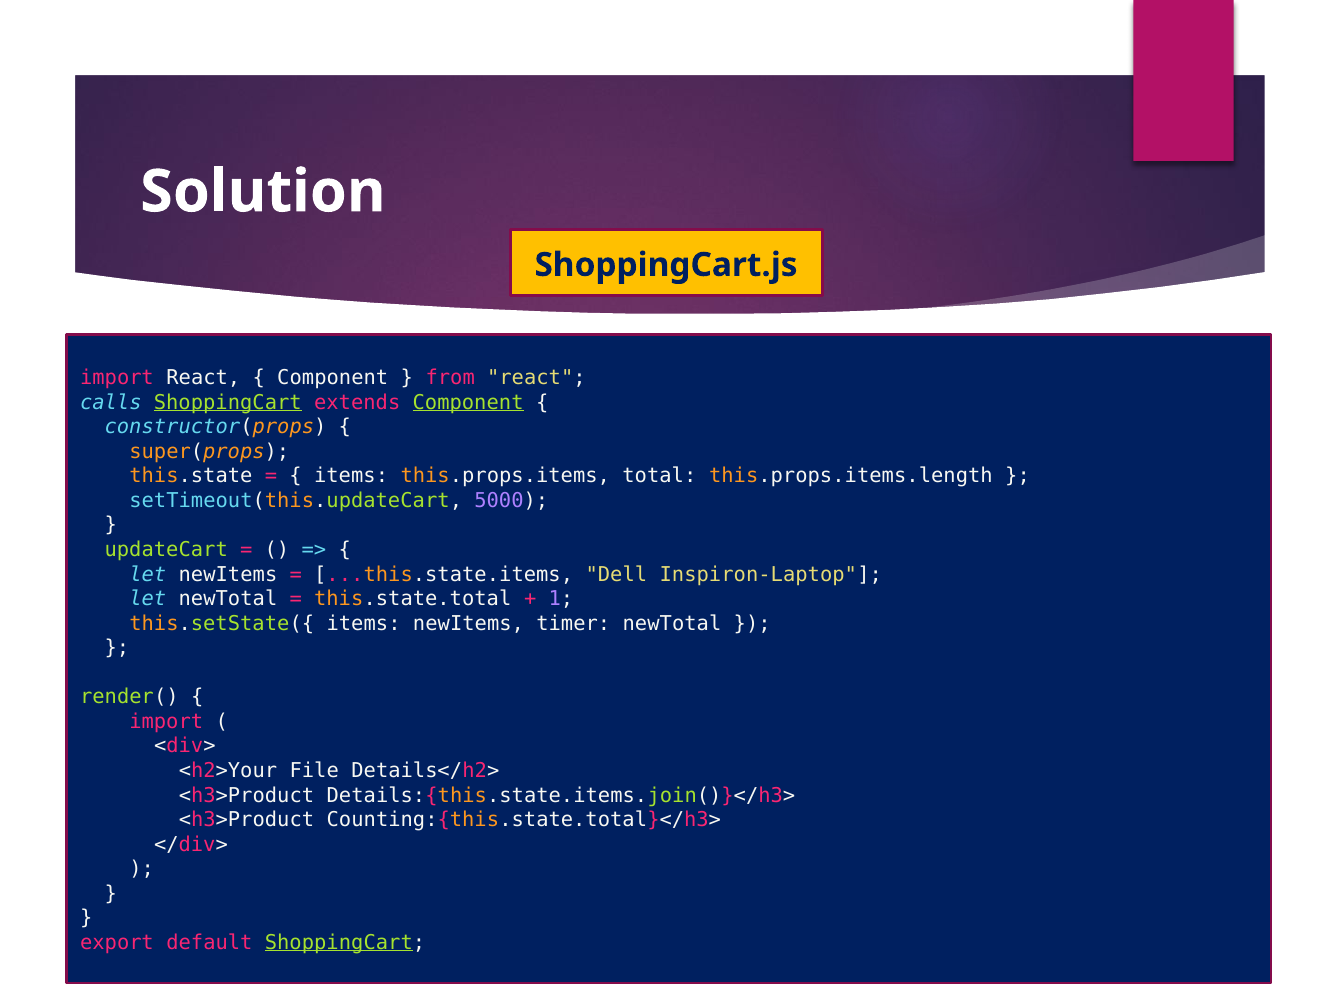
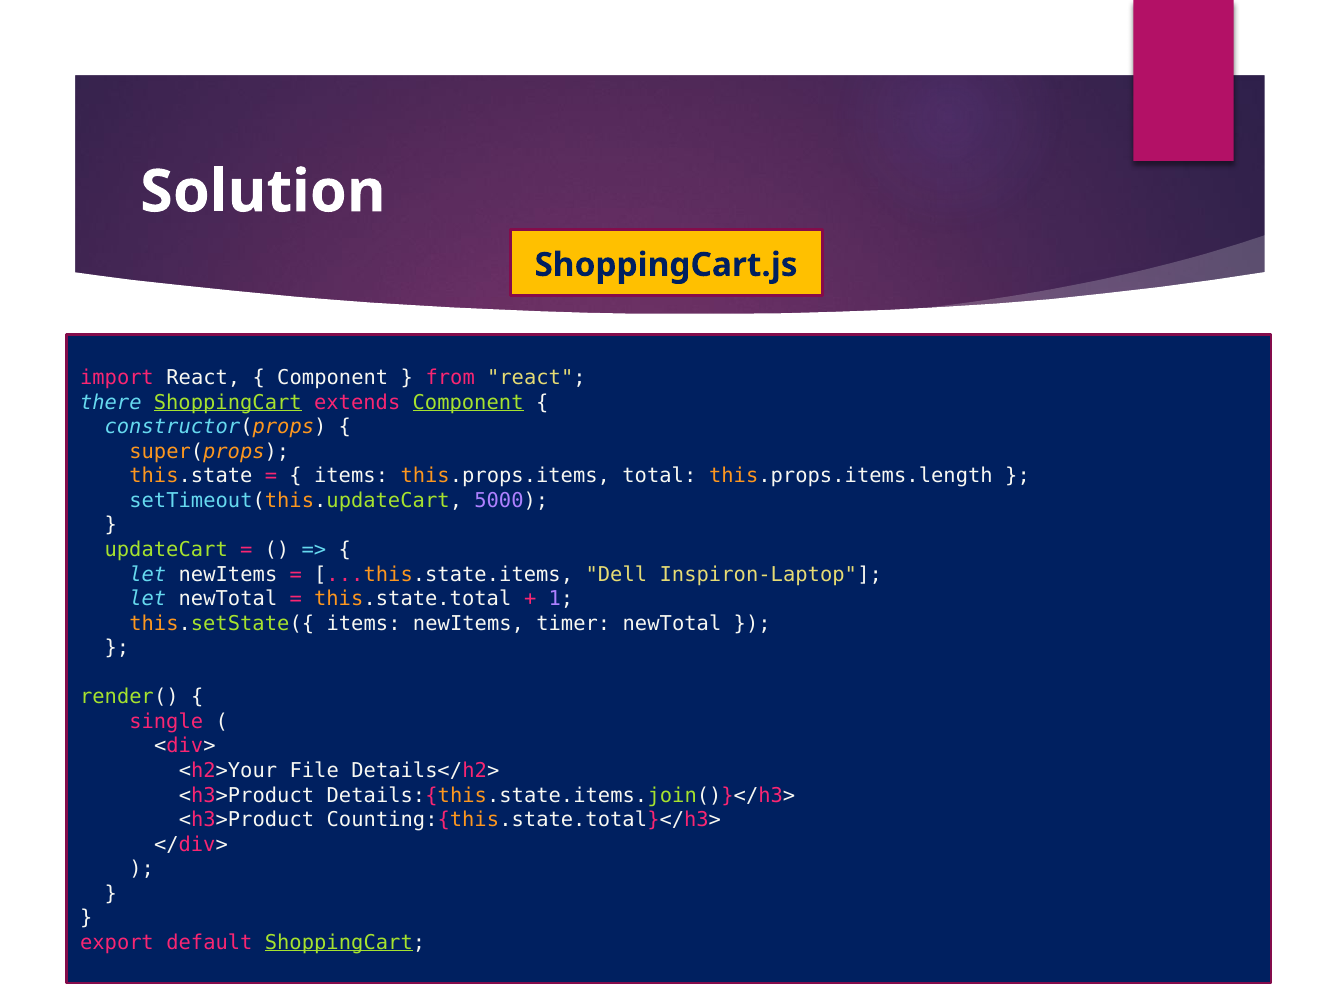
calls: calls -> there (111, 402)
import: import -> single (166, 721)
